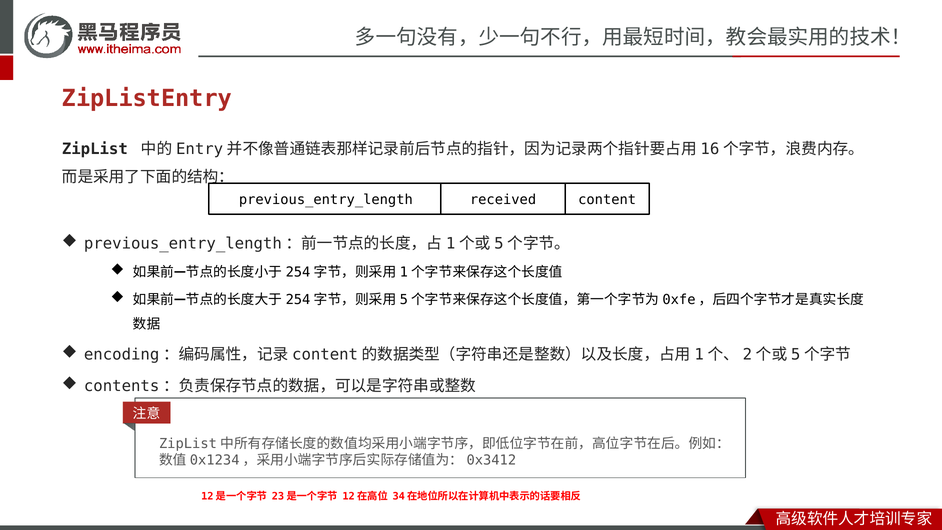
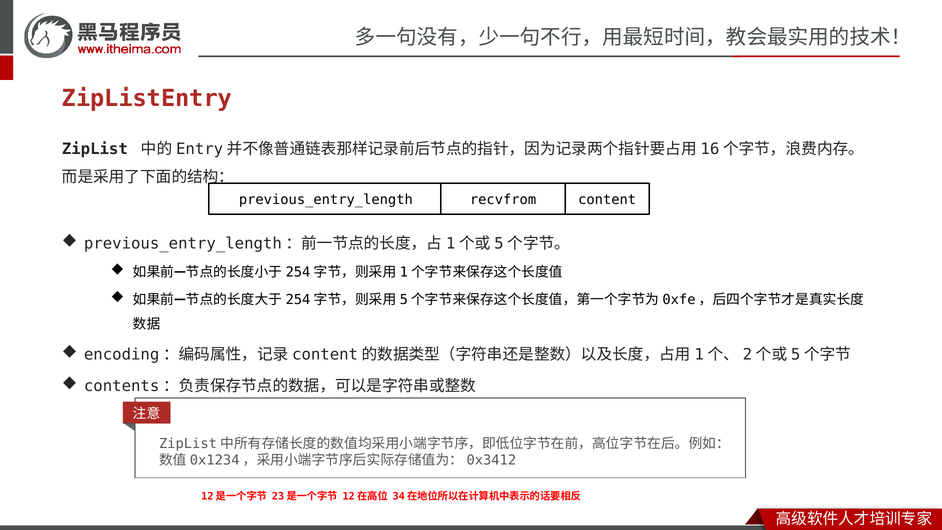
received: received -> recvfrom (503, 200)
